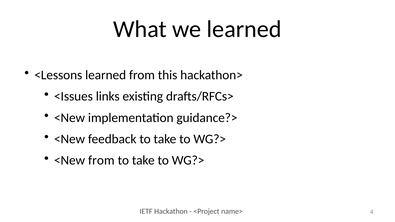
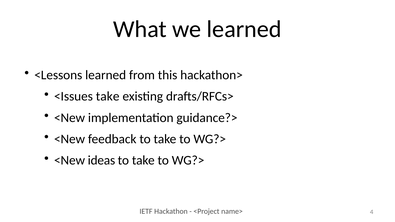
<Issues links: links -> take (108, 96)
<New from: from -> ideas (101, 160)
